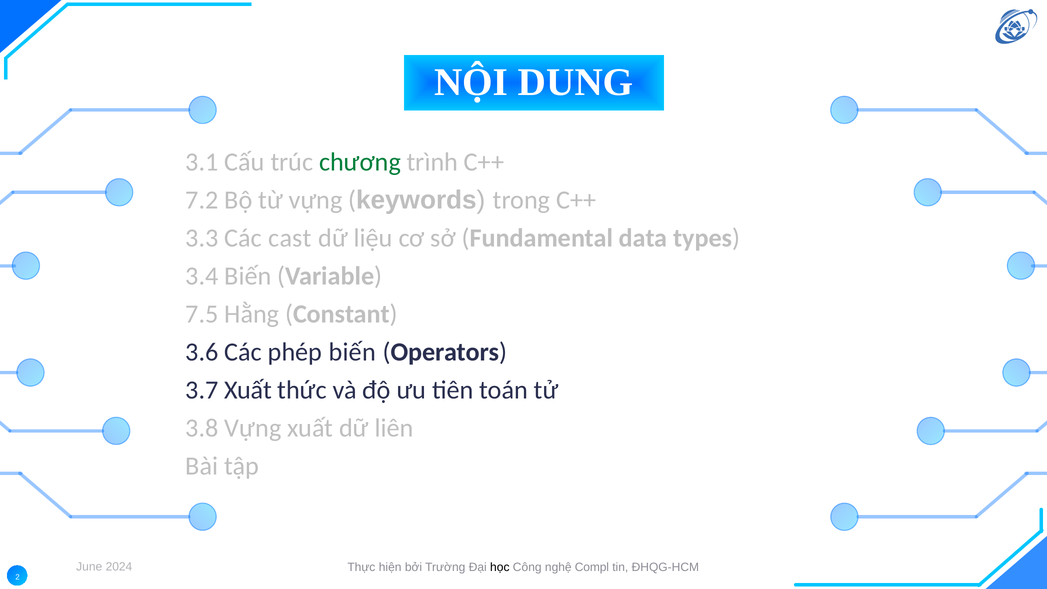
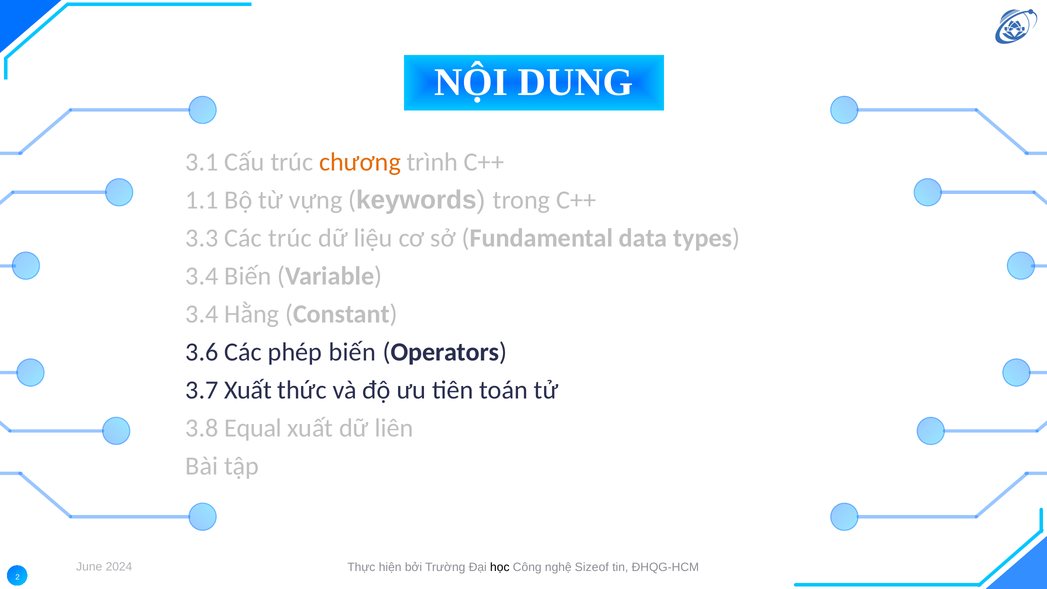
chương colour: green -> orange (360, 162)
7.2: 7.2 -> 1.1 (202, 200)
Các cast: cast -> trúc (290, 238)
7.5: 7.5 -> 3.4 (202, 314)
3.8 Vựng: Vựng -> Equal (253, 428)
Compl: Compl -> Sizeof (592, 567)
